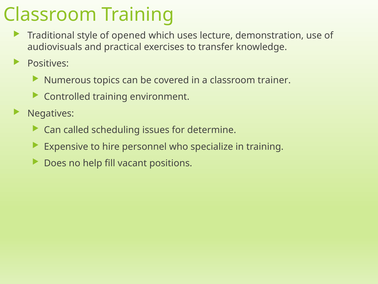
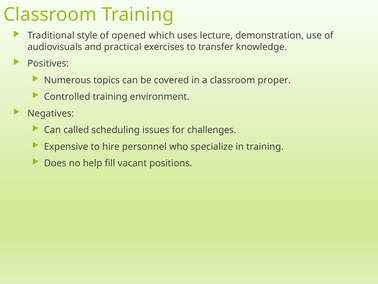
trainer: trainer -> proper (274, 80)
determine: determine -> challenges (212, 130)
